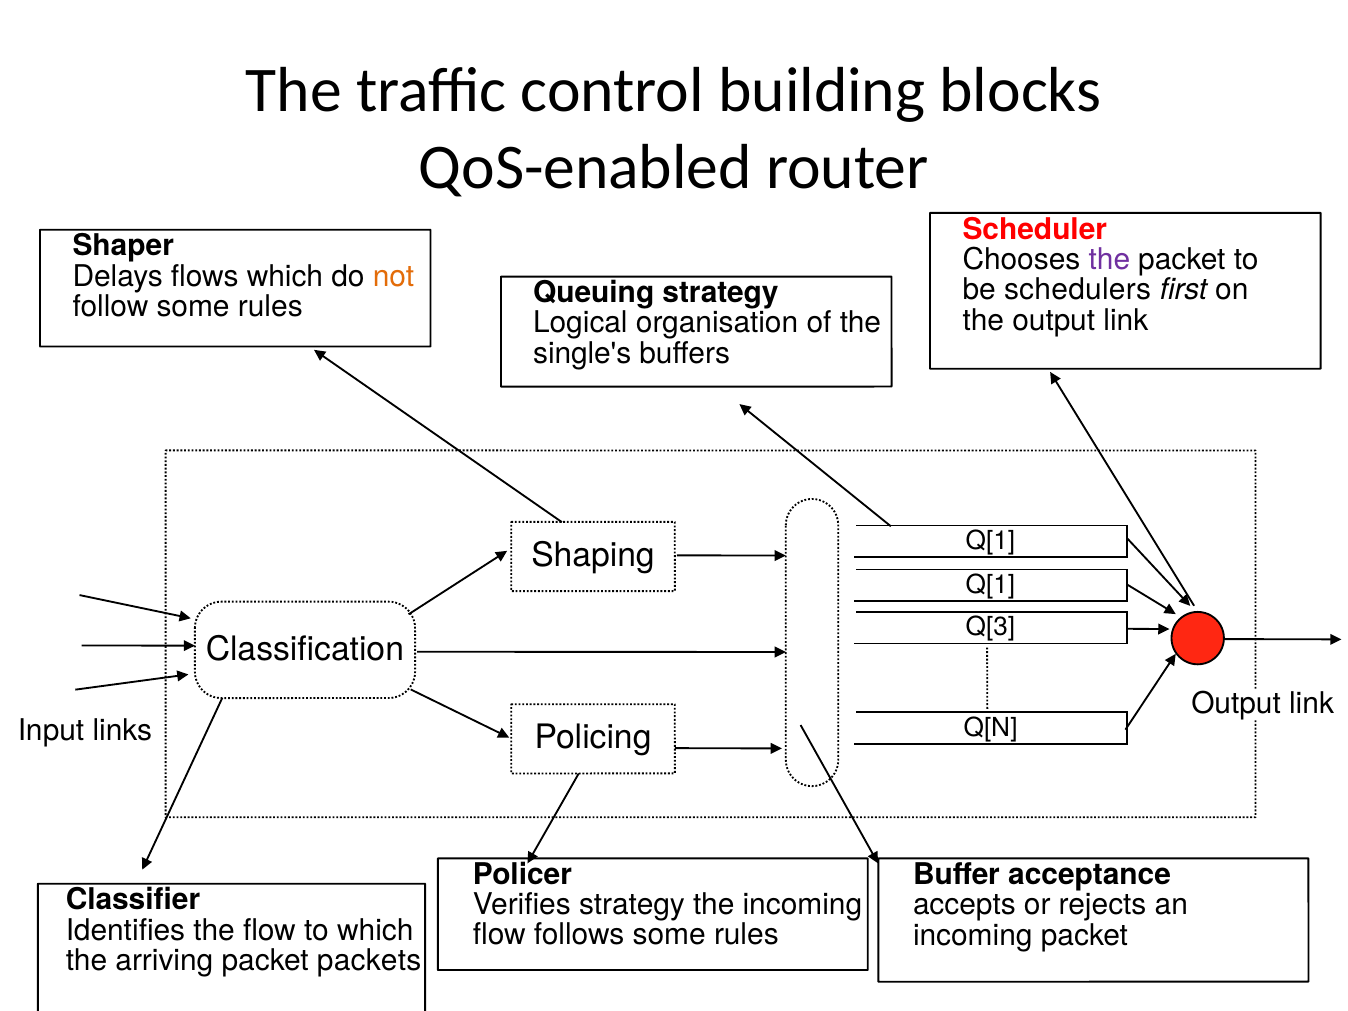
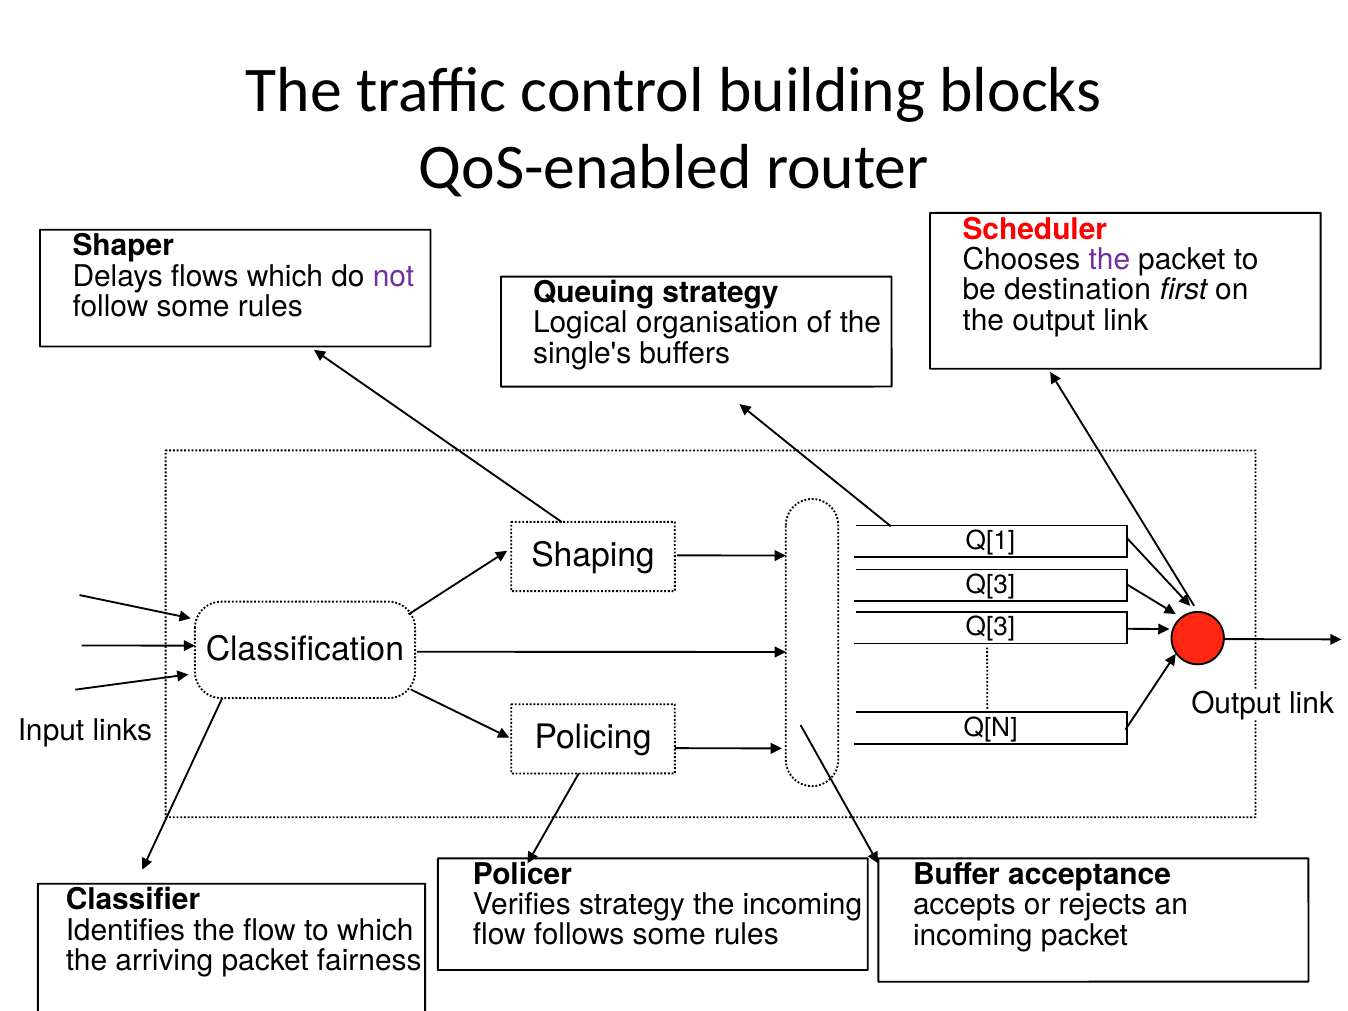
not colour: orange -> purple (394, 276)
schedulers: schedulers -> destination (1078, 290)
Q[1: Q[1 -> Q[3 (990, 585)
packets: packets -> fairness (369, 960)
